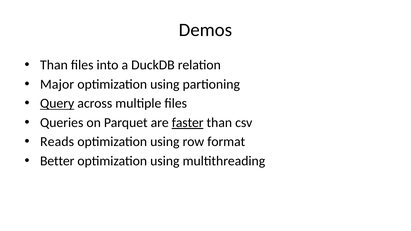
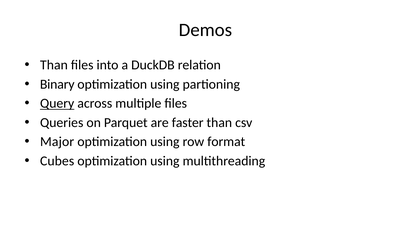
Major: Major -> Binary (57, 84)
faster underline: present -> none (188, 123)
Reads: Reads -> Major (57, 142)
Better: Better -> Cubes (57, 161)
